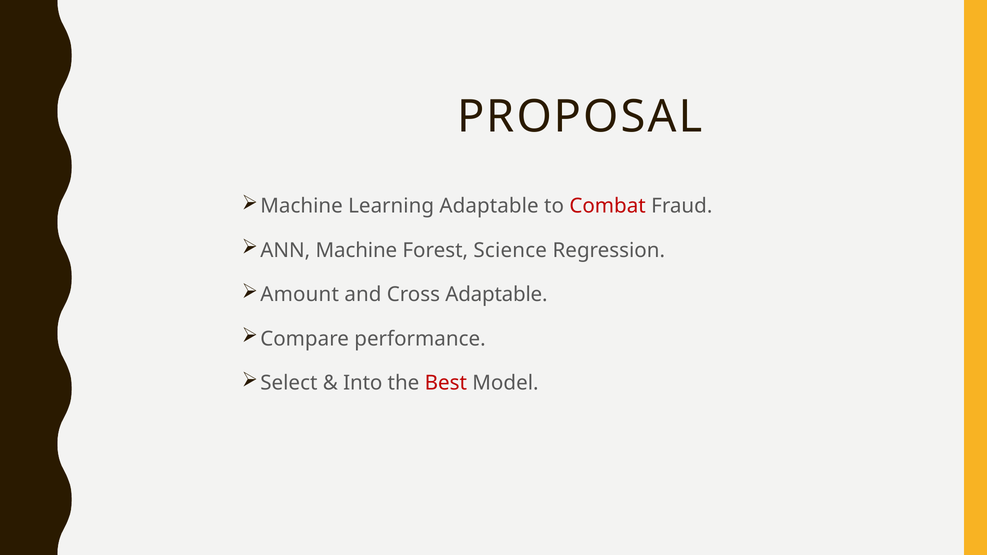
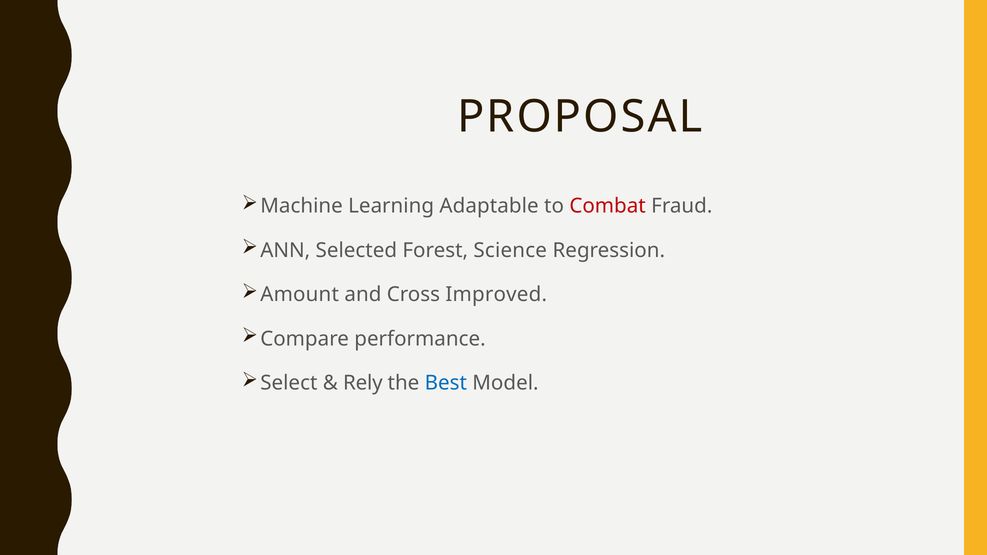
ANN Machine: Machine -> Selected (356, 250)
Cross Adaptable: Adaptable -> Improved (496, 295)
Into: Into -> Rely (363, 383)
Best colour: red -> blue (446, 383)
